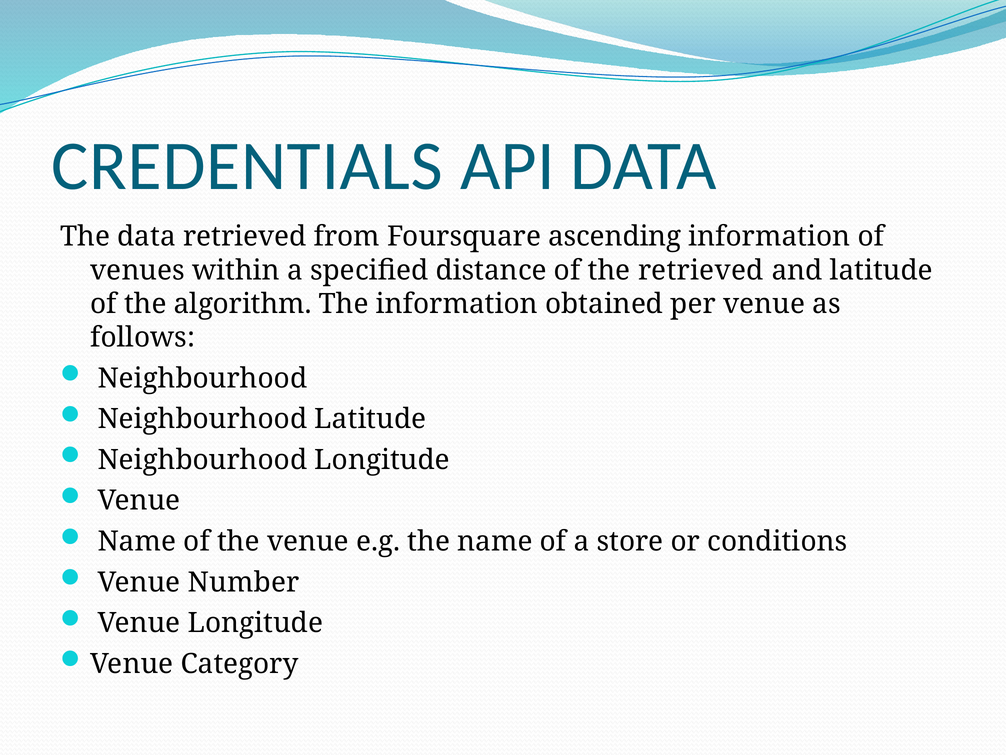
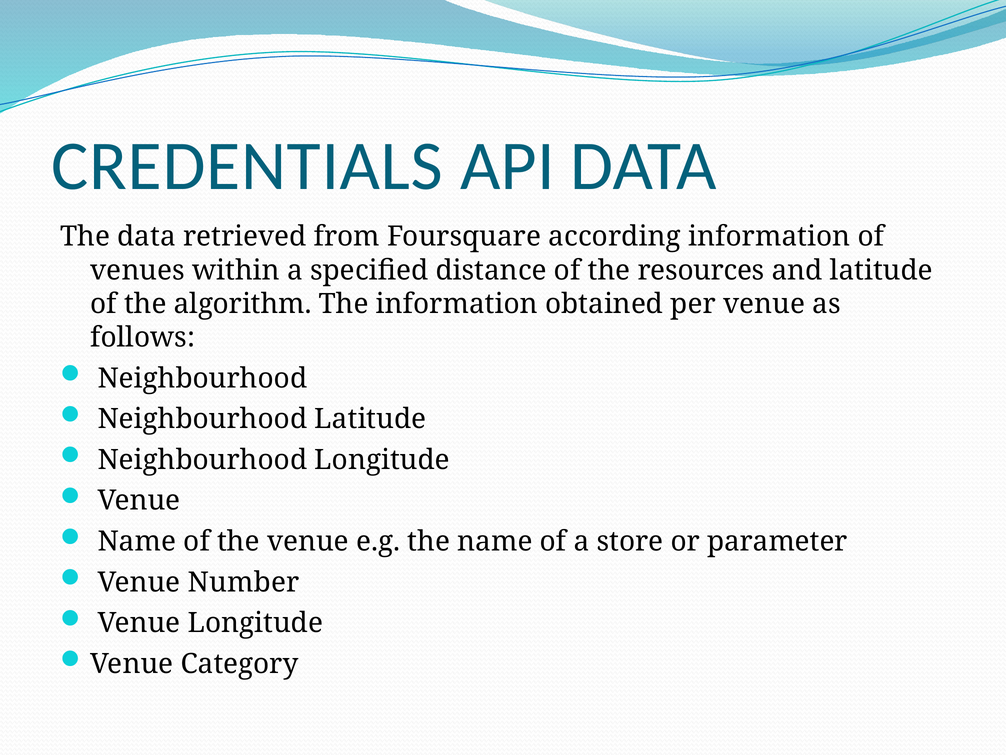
ascending: ascending -> according (615, 237)
the retrieved: retrieved -> resources (701, 270)
conditions: conditions -> parameter (777, 541)
